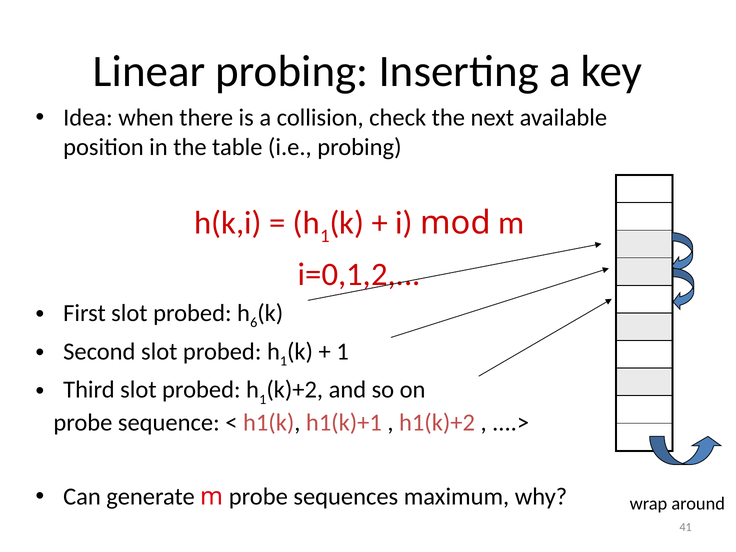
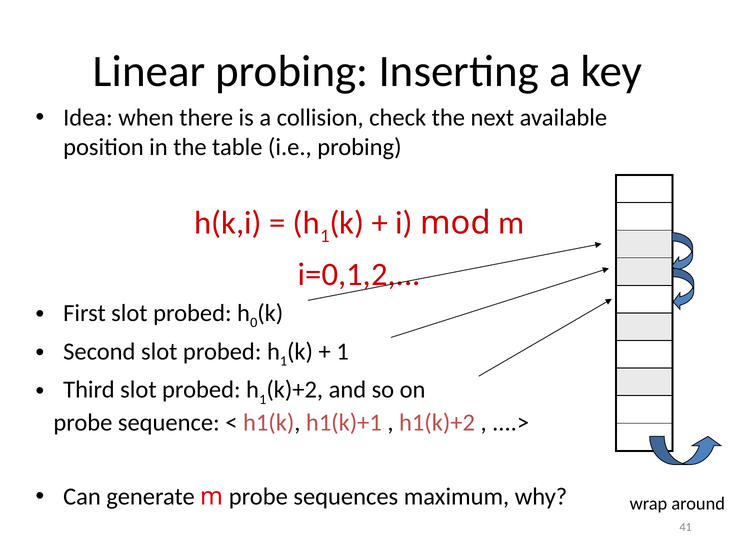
6: 6 -> 0 (254, 323)
